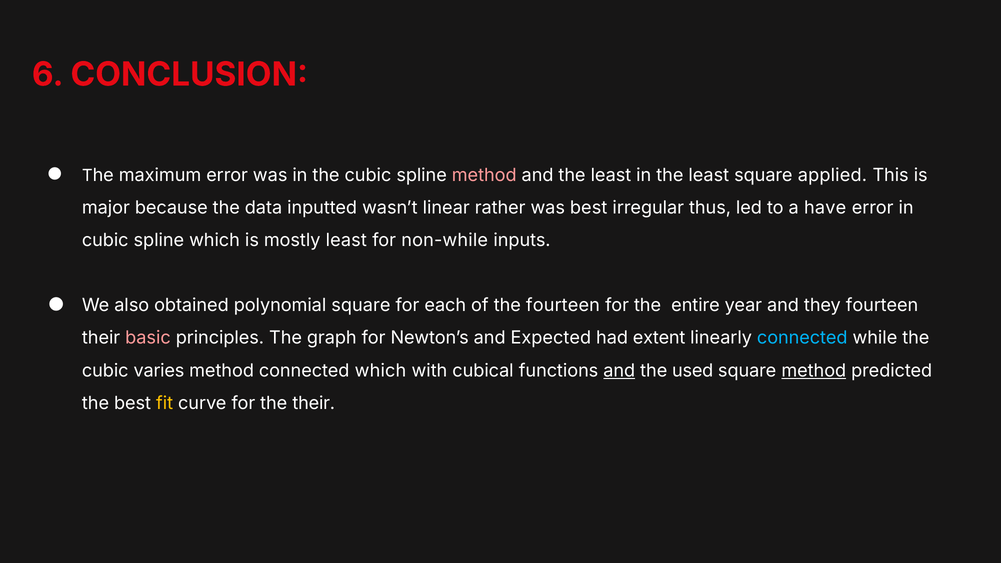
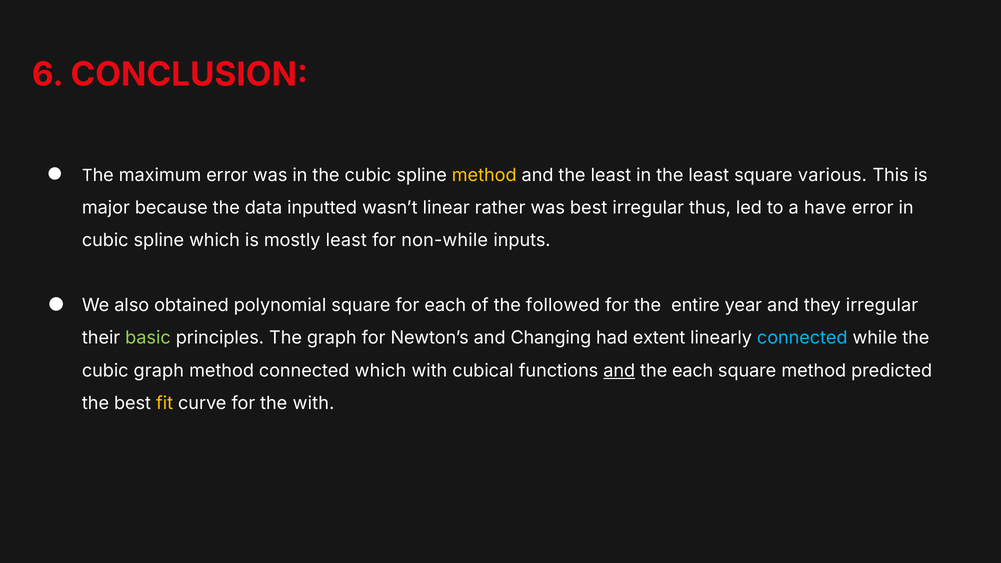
method colour: pink -> yellow (484, 175)
applied: applied -> various (832, 175)
the fourteen: fourteen -> followed (563, 305)
they fourteen: fourteen -> irregular (882, 305)
basic colour: pink -> light green (148, 338)
Expected: Expected -> Changing (551, 338)
cubic varies: varies -> graph (159, 371)
the used: used -> each (693, 371)
method underline: present -> none (814, 371)
the their: their -> with (314, 403)
